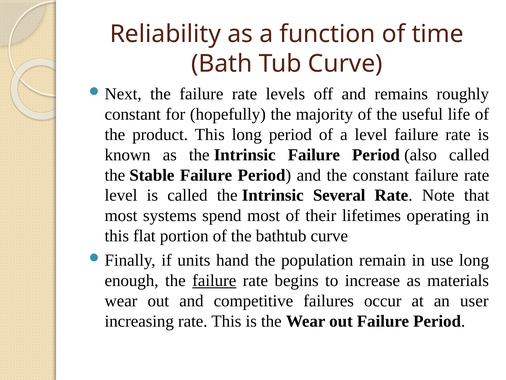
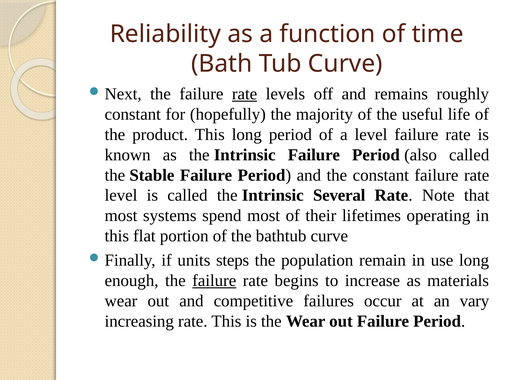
rate underline: none -> present (245, 94)
hand: hand -> steps (233, 260)
user: user -> vary (474, 301)
